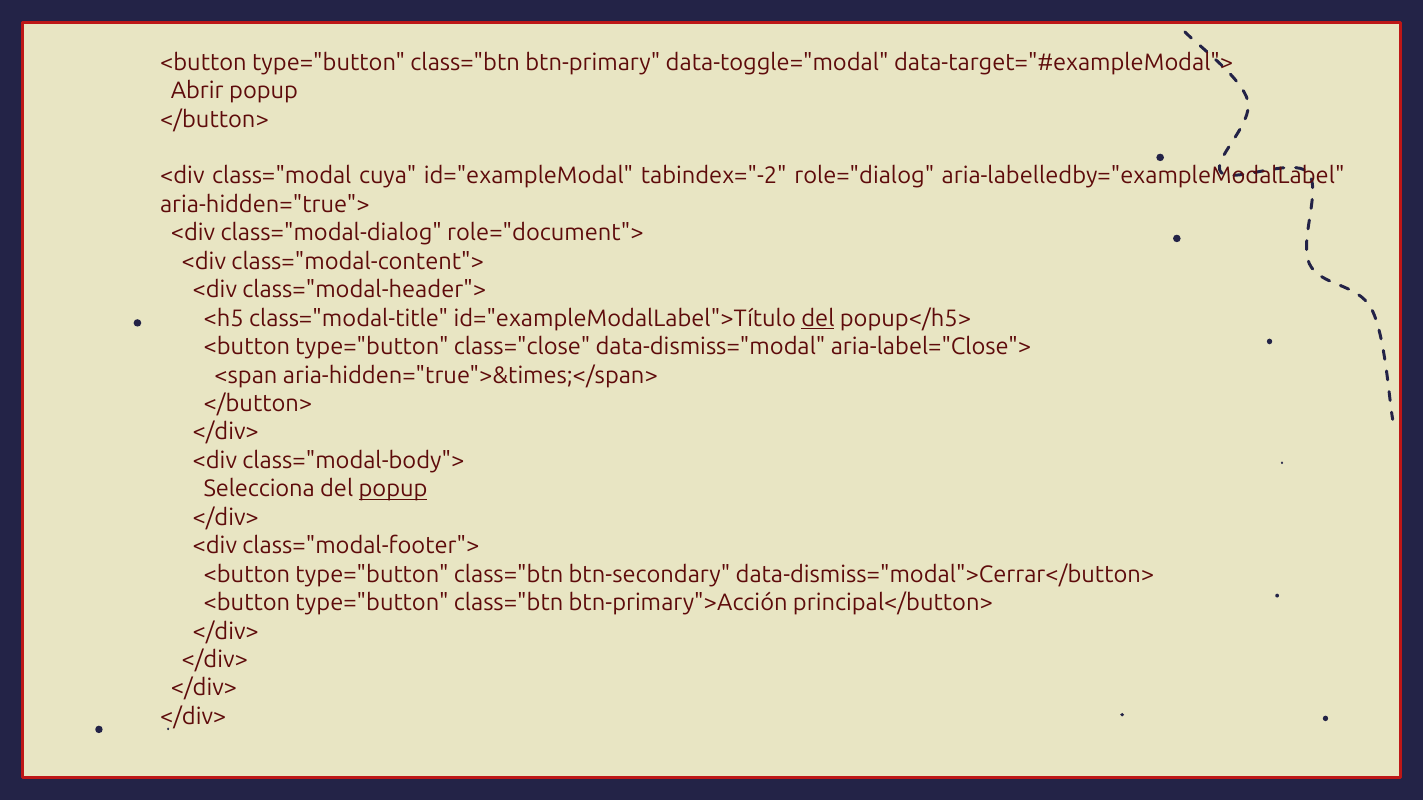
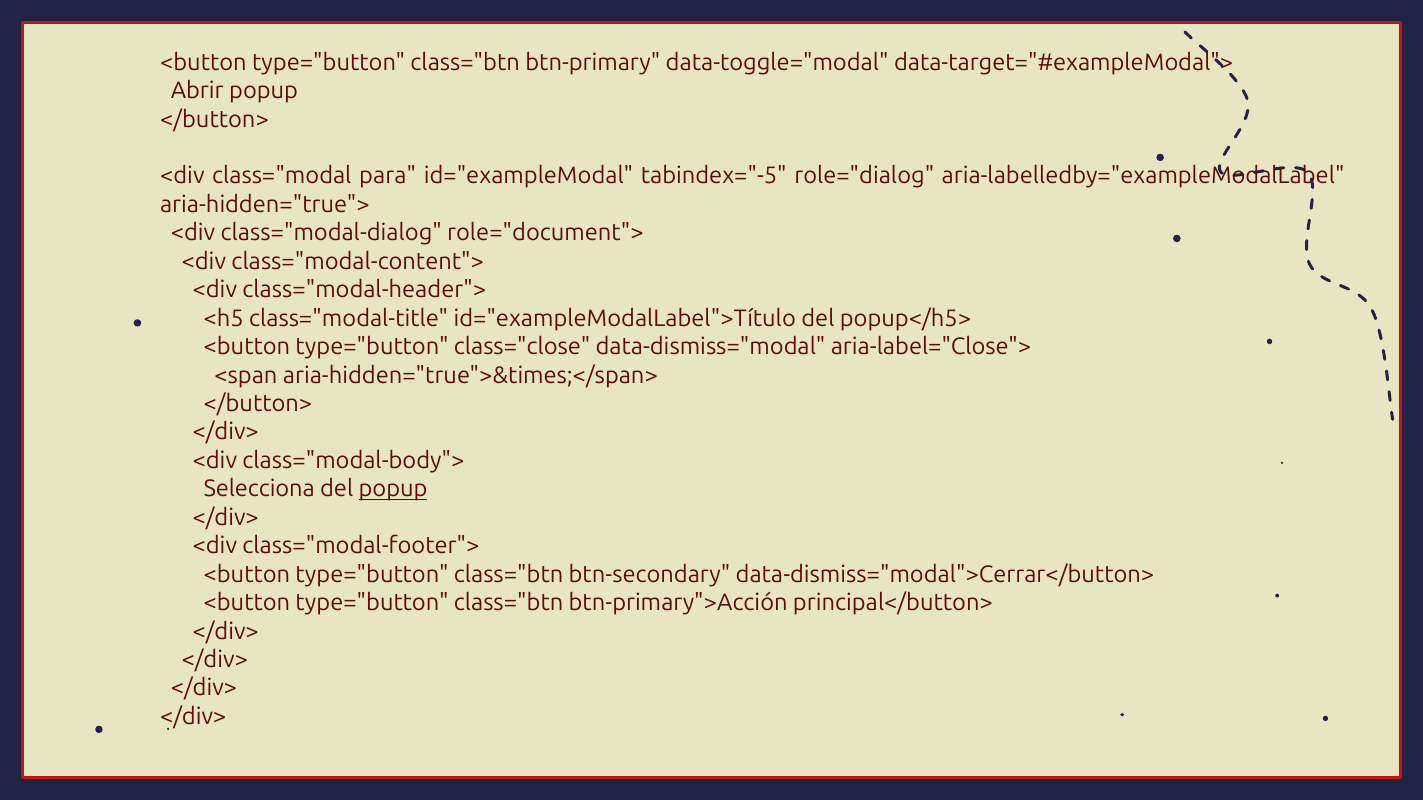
cuya: cuya -> para (388, 176)
tabindex="-2: tabindex="-2 -> tabindex="-5 (714, 176)
del underline: present -> none (818, 319)
